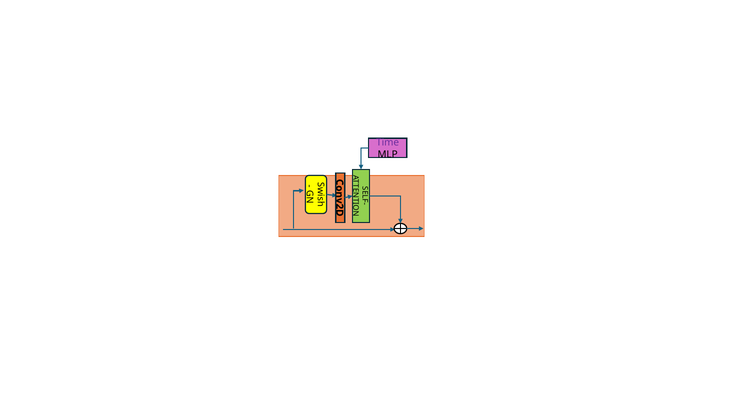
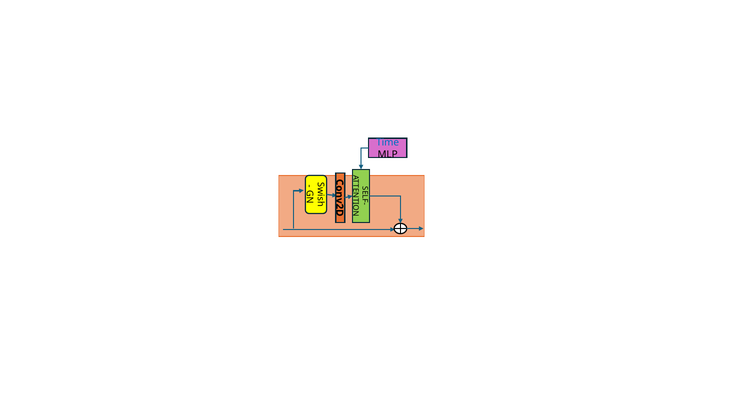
Time colour: purple -> blue (388, 143)
